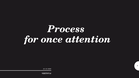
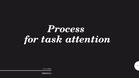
once: once -> task (52, 39)
